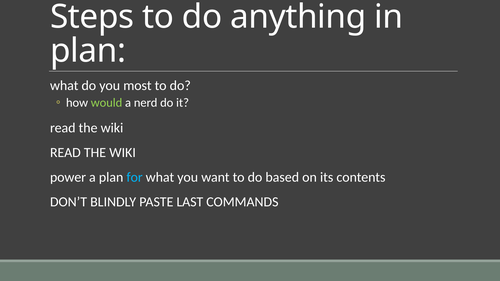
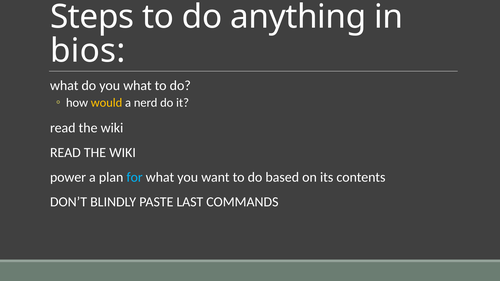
plan: plan -> bios (88, 51)
you most: most -> what (137, 86)
would colour: light green -> yellow (107, 103)
